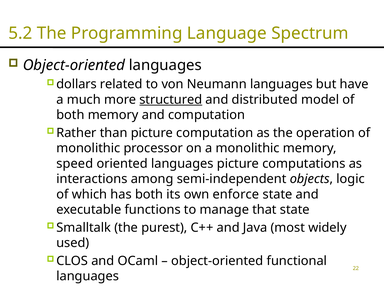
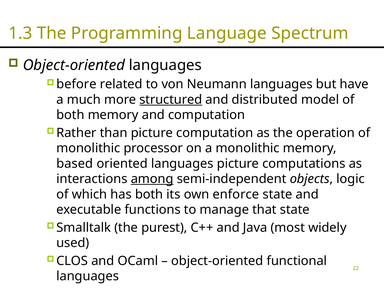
5.2: 5.2 -> 1.3 (20, 33)
dollars: dollars -> before (76, 84)
speed: speed -> based (75, 164)
among underline: none -> present (152, 179)
